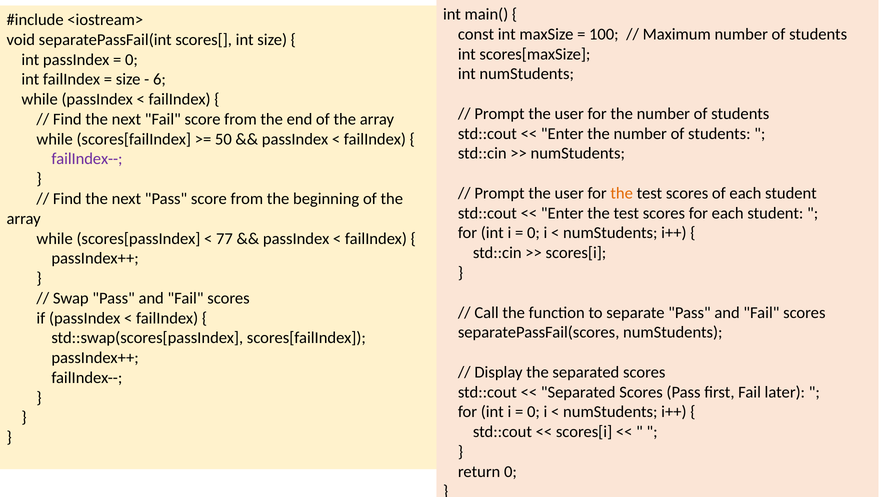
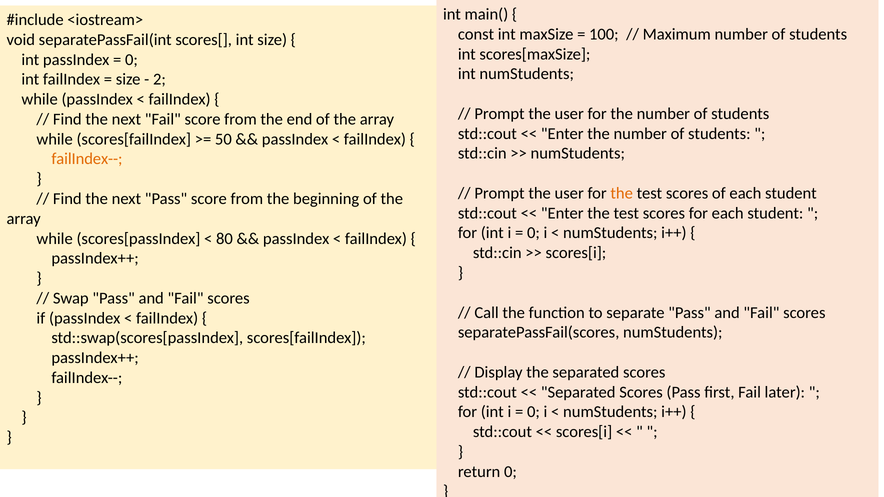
6: 6 -> 2 (159, 80)
failIndex-- colour: purple -> orange (87, 159)
77: 77 -> 80 (224, 239)
